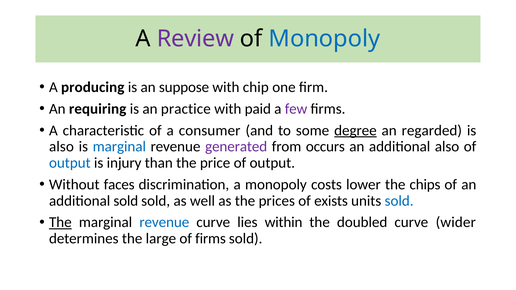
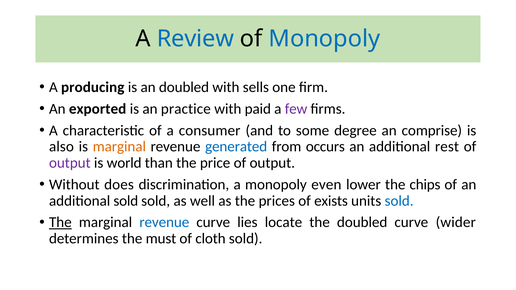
Review colour: purple -> blue (195, 39)
an suppose: suppose -> doubled (184, 87)
chip: chip -> sells (256, 87)
requiring: requiring -> exported (98, 109)
degree underline: present -> none (355, 131)
regarded: regarded -> comprise (432, 131)
marginal colour: blue -> orange (119, 147)
generated colour: purple -> blue (236, 147)
additional also: also -> rest (447, 147)
output colour: blue -> purple (70, 163)
injury: injury -> world (124, 163)
faces: faces -> does (119, 185)
costs: costs -> even (326, 185)
within: within -> locate (283, 223)
large: large -> must (161, 239)
of firms: firms -> cloth (211, 239)
